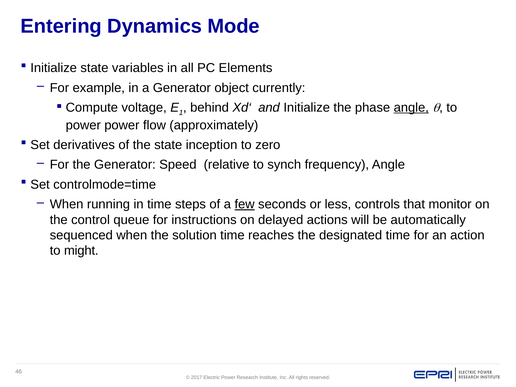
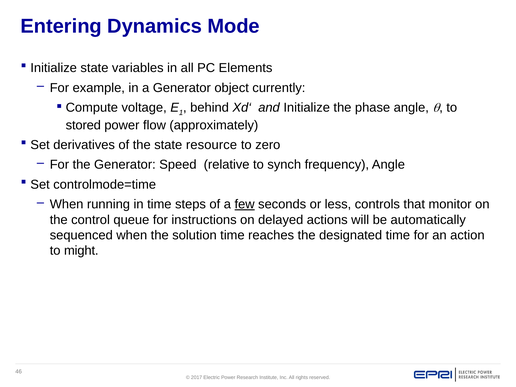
angle underline: present -> none (411, 108)
power: power -> stored (83, 125)
inception: inception -> resource (211, 145)
